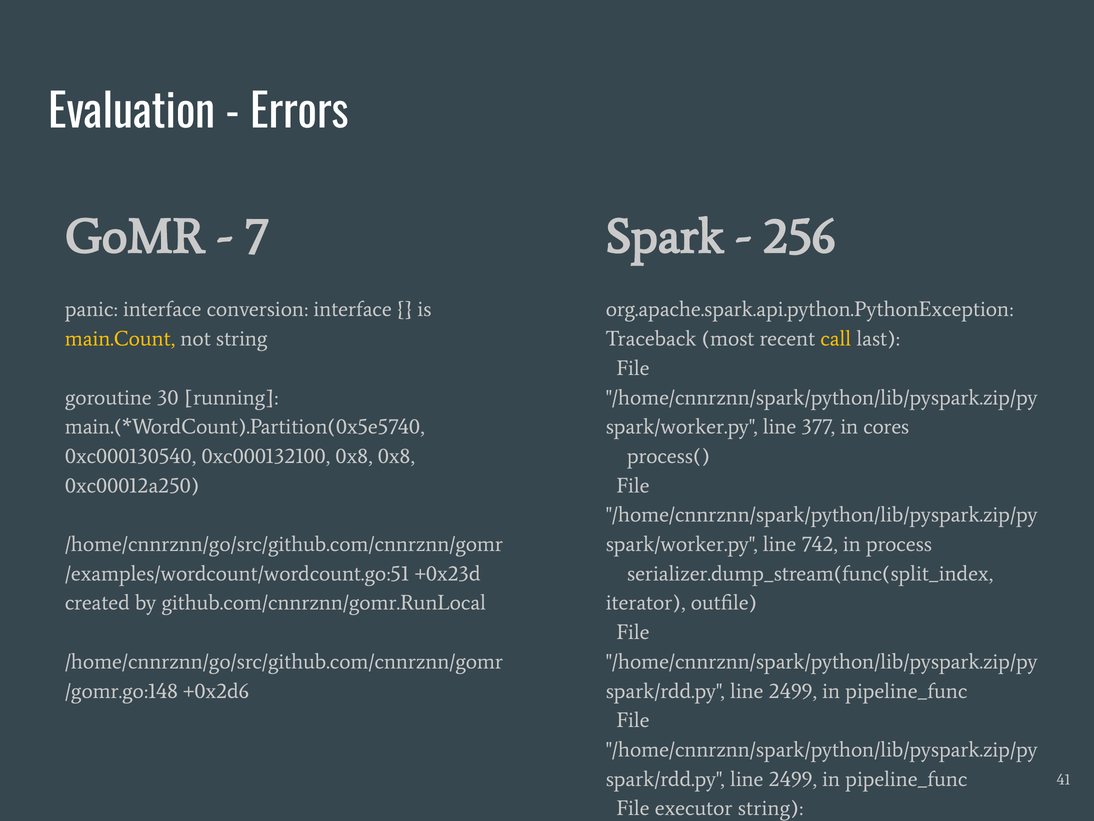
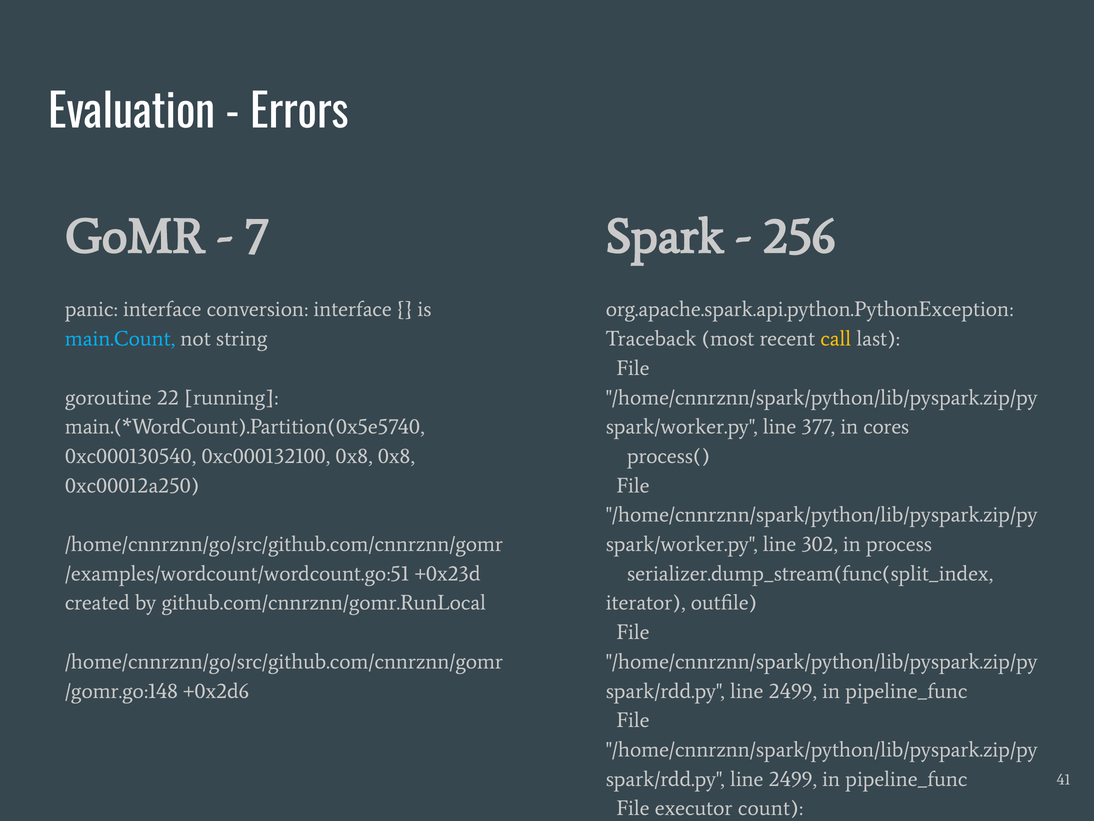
main.Count colour: yellow -> light blue (120, 339)
30: 30 -> 22 (168, 397)
742: 742 -> 302 (820, 544)
executor string: string -> count (770, 808)
